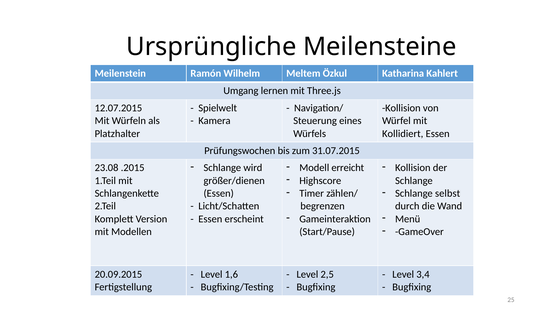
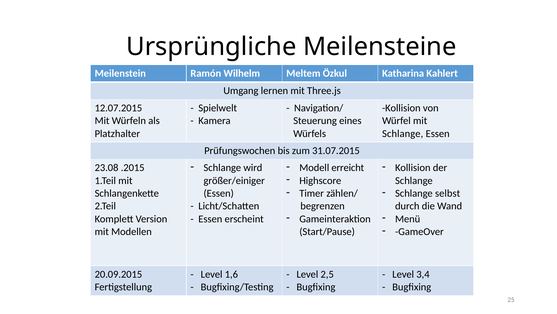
Kollidiert: Kollidiert -> Schlange (403, 133)
größer/dienen: größer/dienen -> größer/einiger (234, 180)
